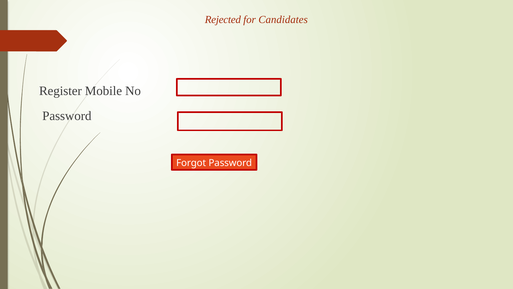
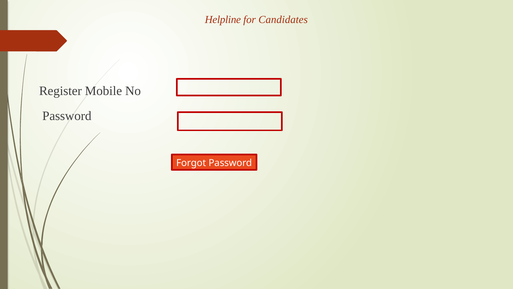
Rejected: Rejected -> Helpline (223, 20)
